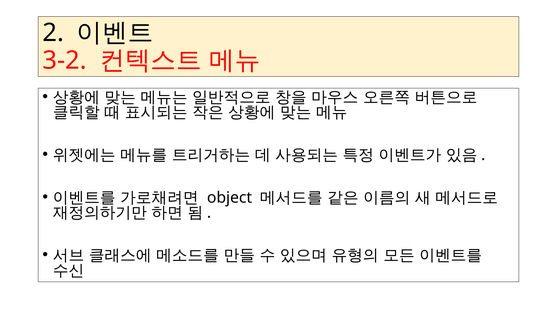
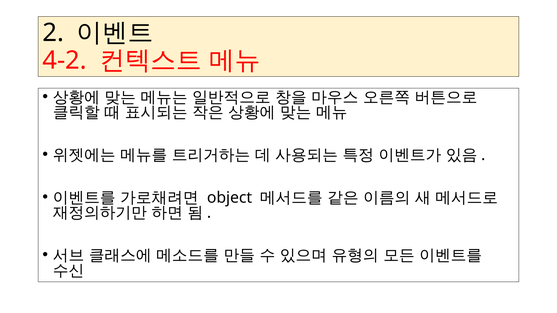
3-2: 3-2 -> 4-2 (65, 60)
